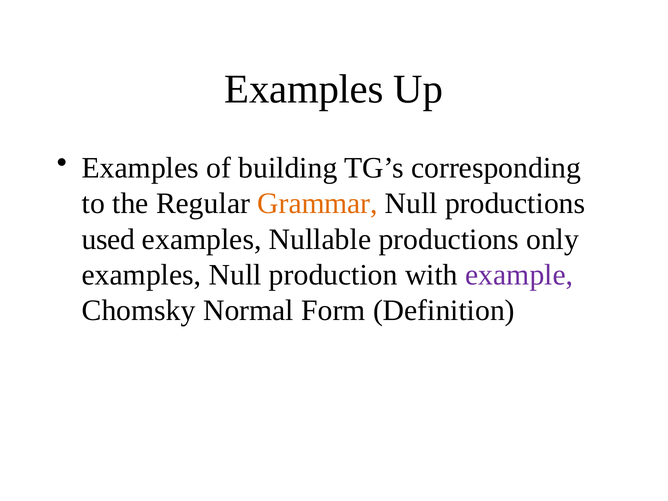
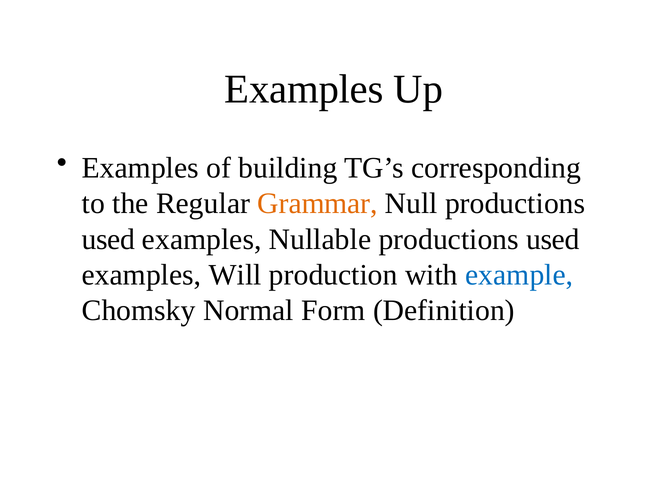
Nullable productions only: only -> used (553, 239)
examples Null: Null -> Will (235, 275)
example colour: purple -> blue (519, 275)
